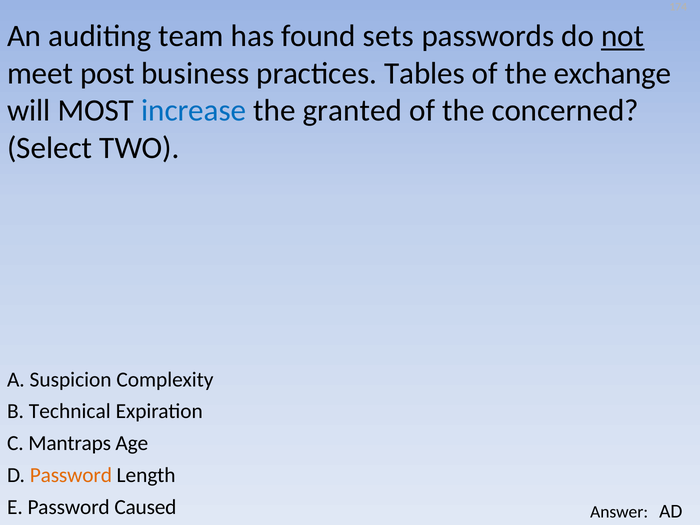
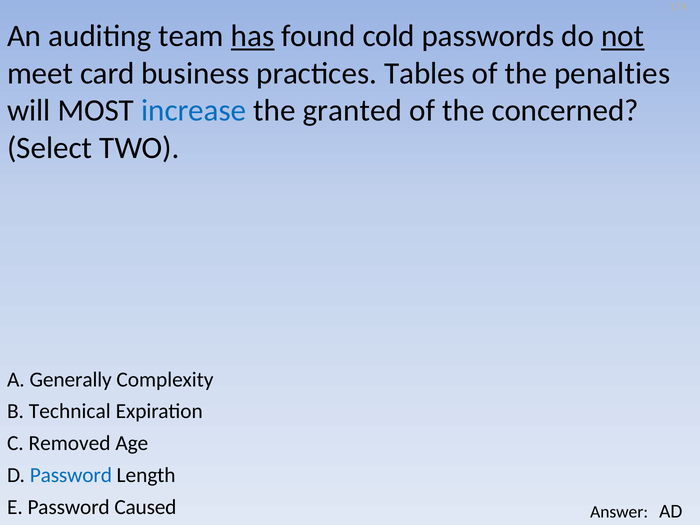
has underline: none -> present (253, 36)
sets: sets -> cold (389, 36)
post: post -> card (107, 73)
exchange: exchange -> penalties (612, 73)
Suspicion: Suspicion -> Generally (71, 379)
Mantraps: Mantraps -> Removed (70, 443)
Password colour: orange -> blue (71, 475)
